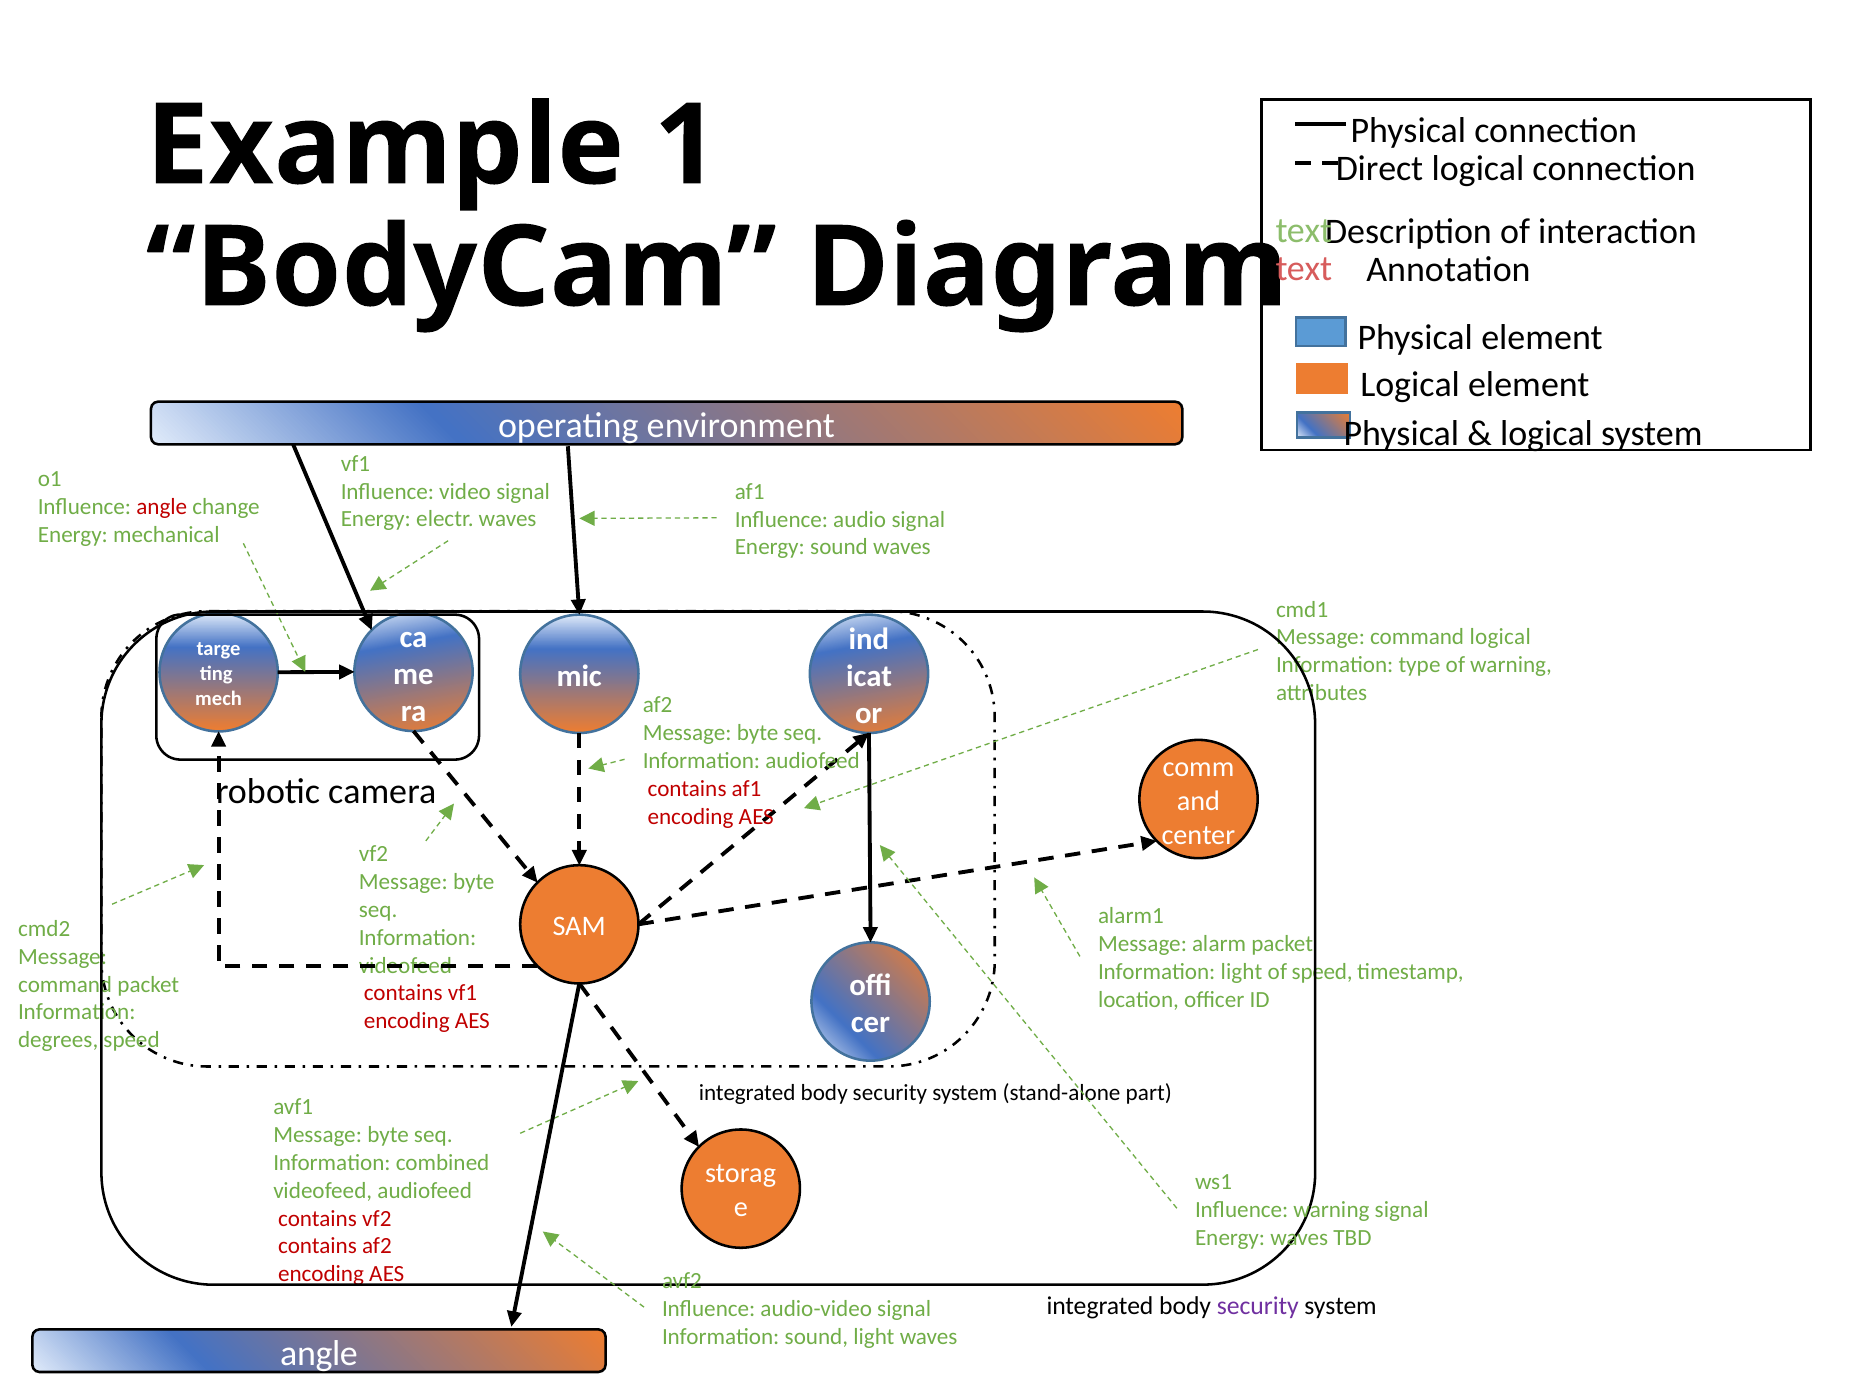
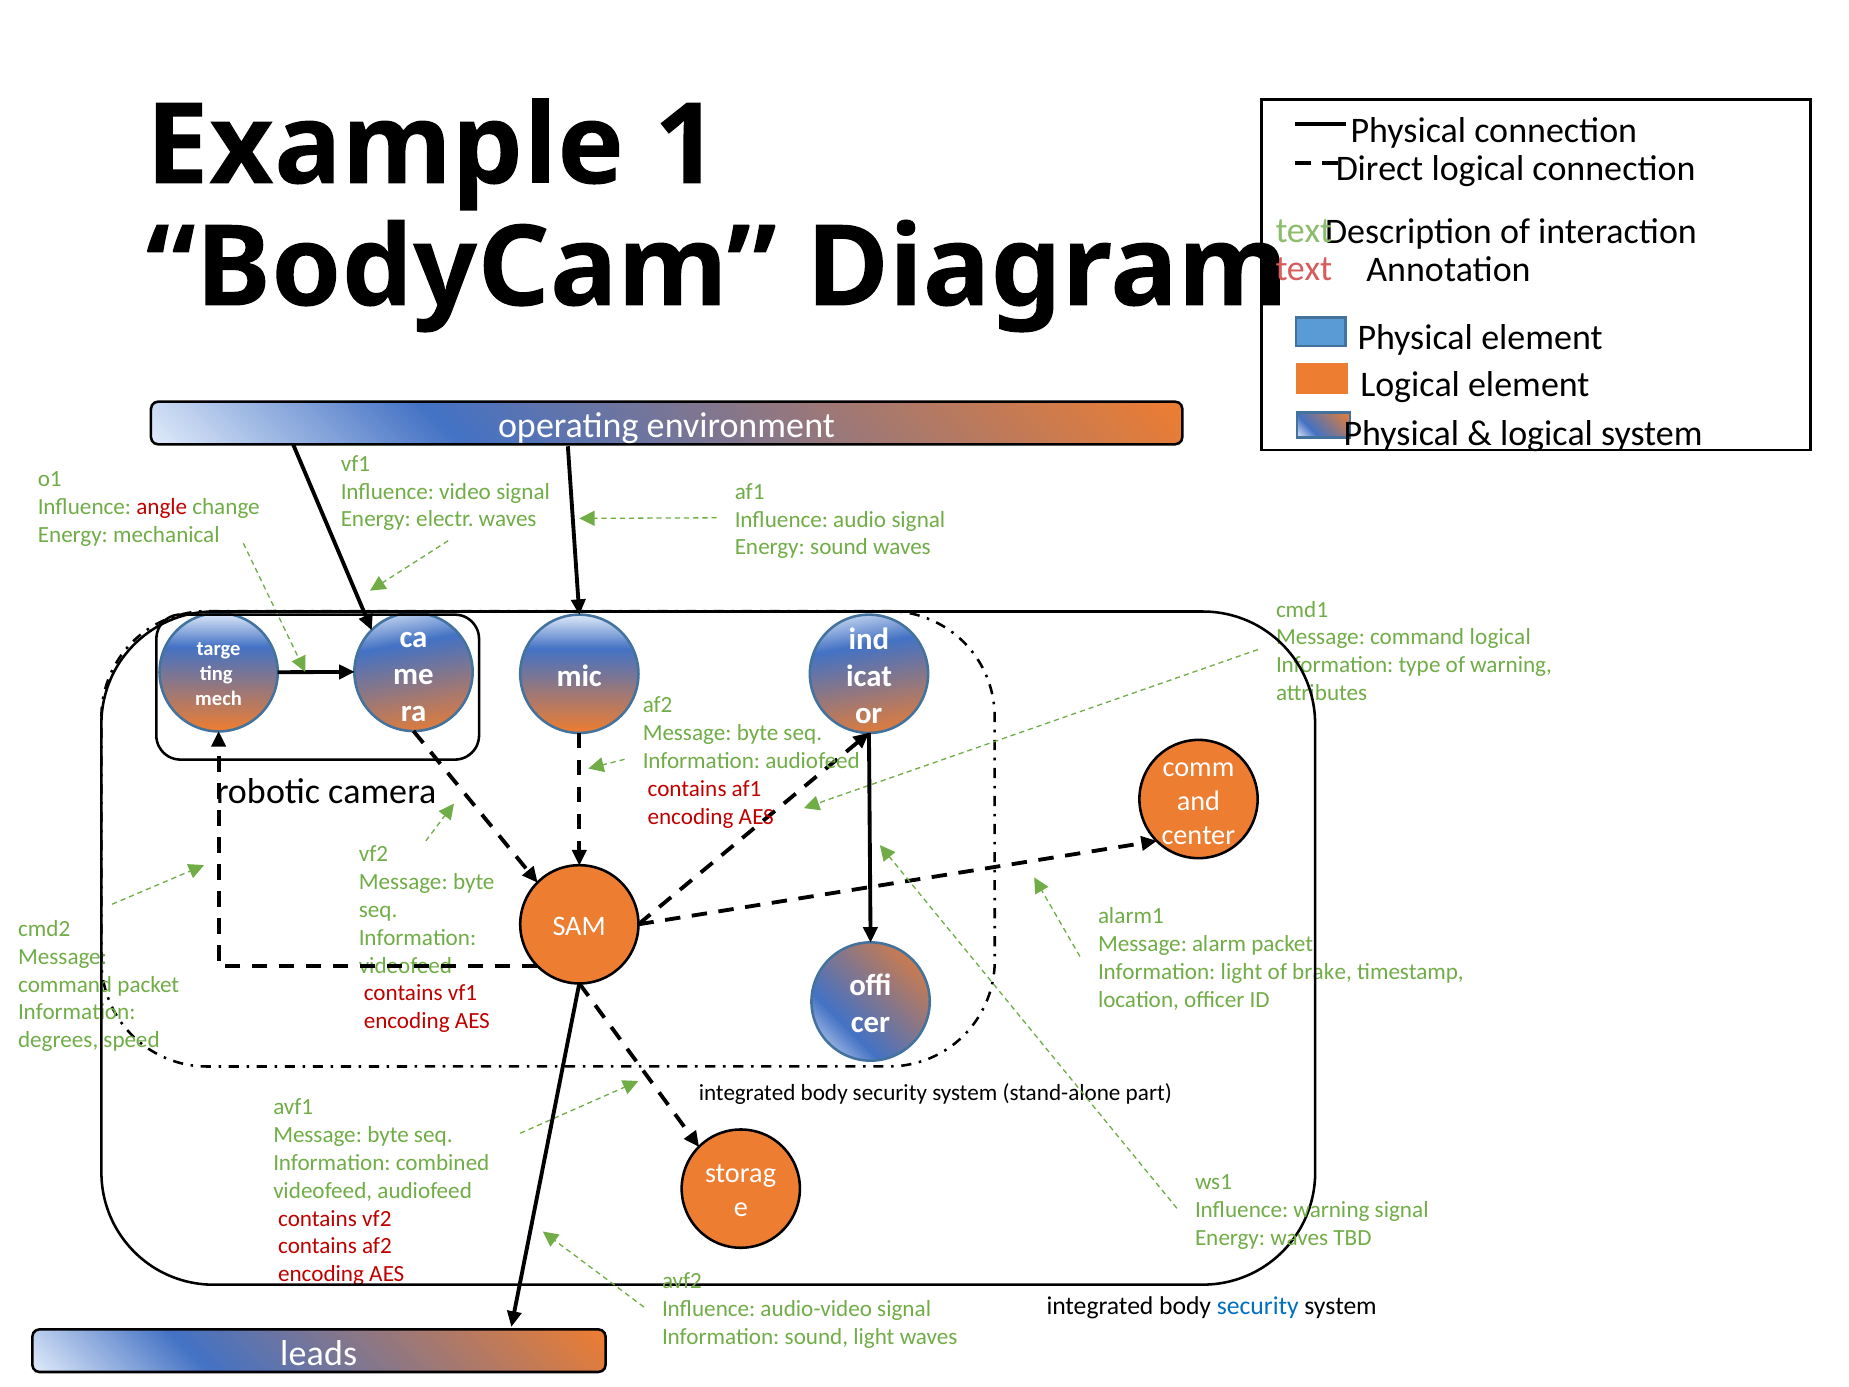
of speed: speed -> brake (1322, 972)
security colour: purple -> blue (1258, 1306)
angle: angle -> leads (319, 1353)
